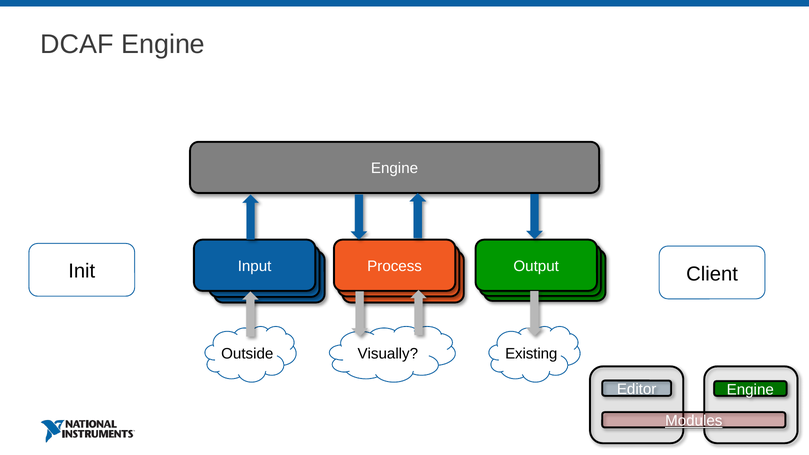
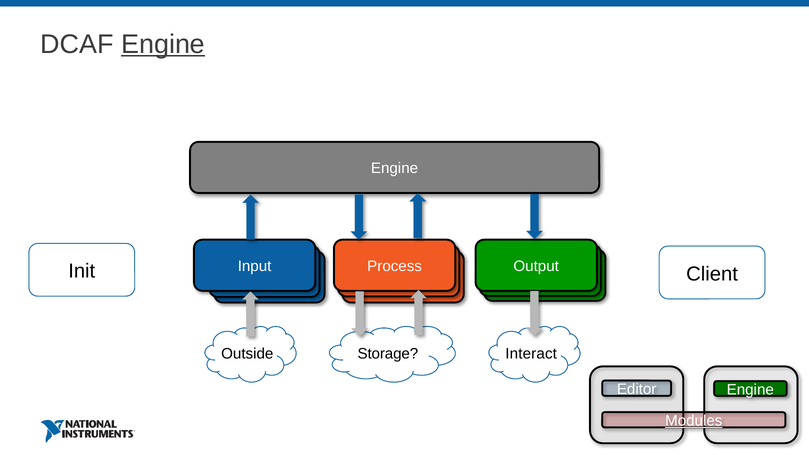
Engine underline: none -> present (163, 44)
Visually: Visually -> Storage (388, 354)
Existing: Existing -> Interact (531, 354)
